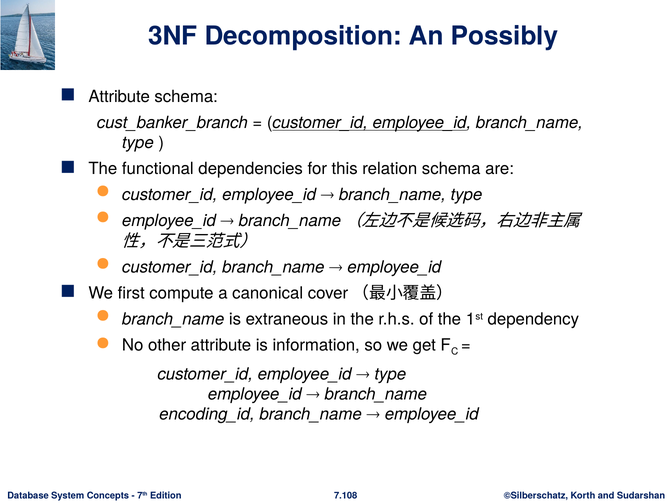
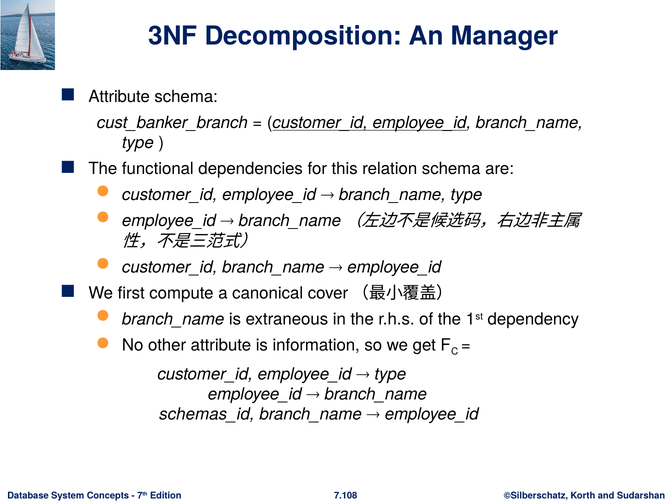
Possibly: Possibly -> Manager (505, 36)
encoding_id: encoding_id -> schemas_id (207, 414)
